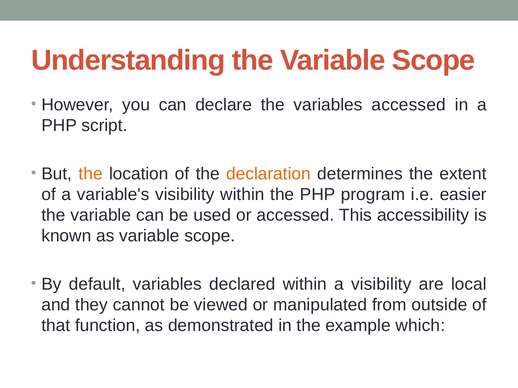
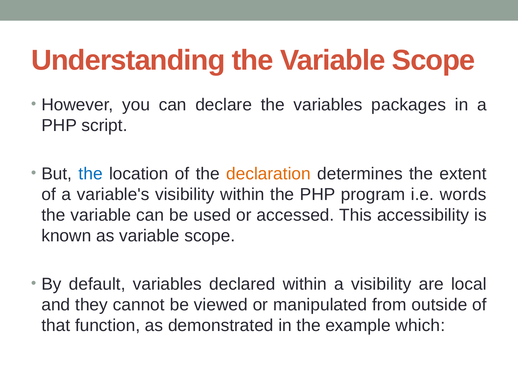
variables accessed: accessed -> packages (409, 105)
the colour: orange -> blue (91, 174)
easier: easier -> words (463, 195)
